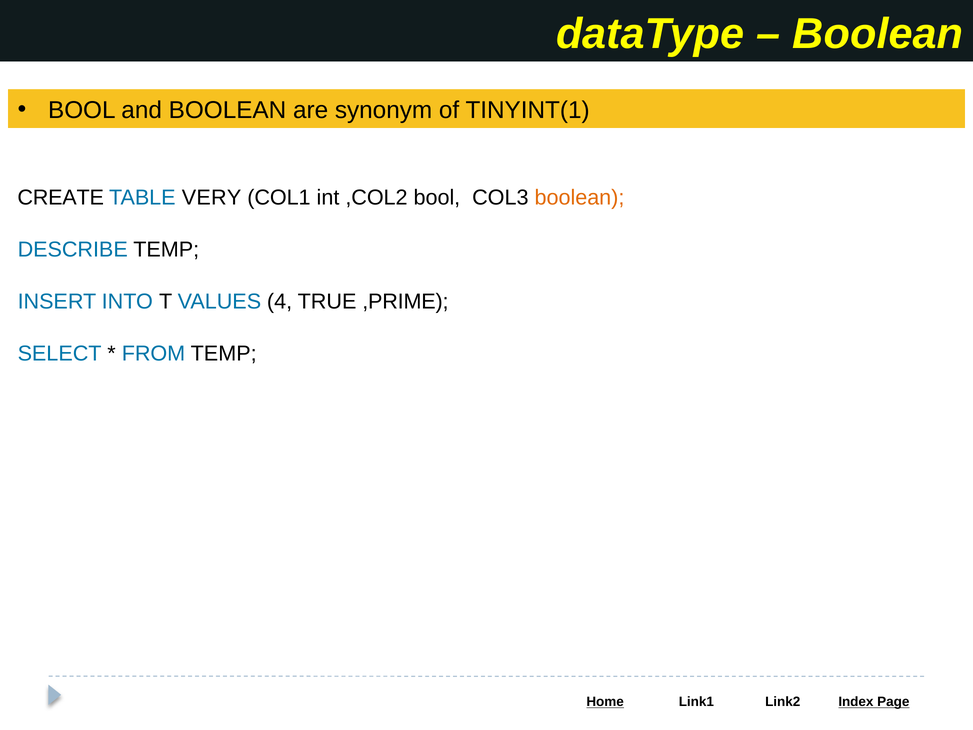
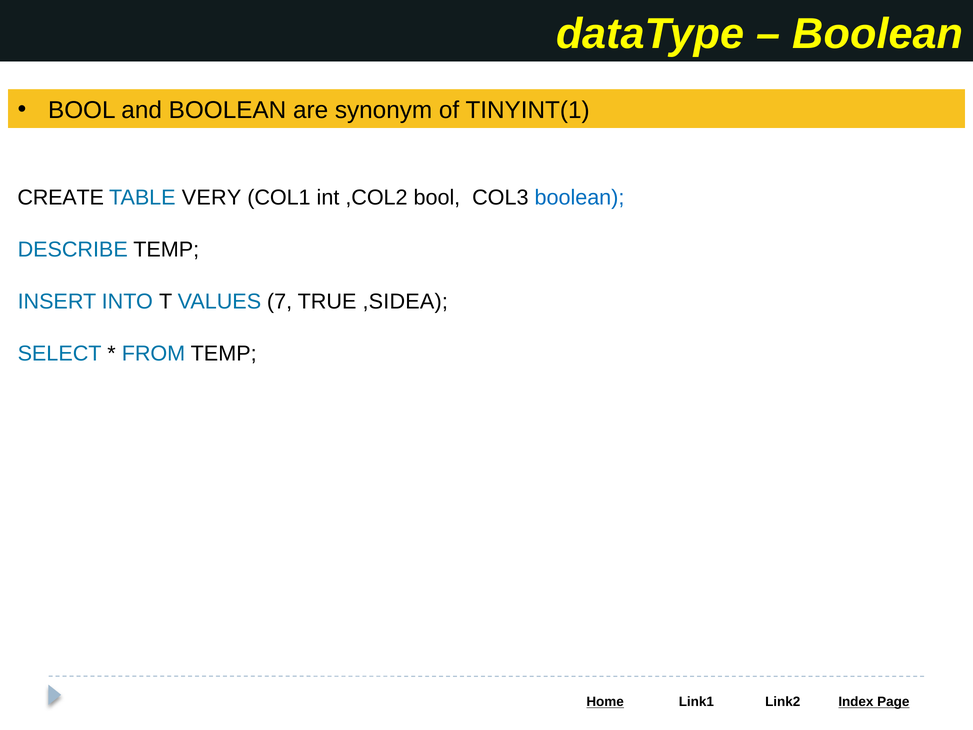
boolean colour: orange -> blue (579, 198)
4: 4 -> 7 (280, 301)
,PRIME: ,PRIME -> ,SIDEA (405, 301)
